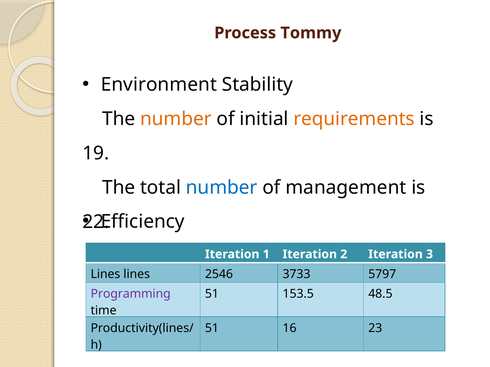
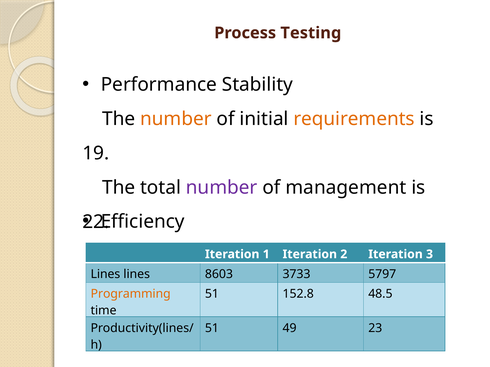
Tommy: Tommy -> Testing (311, 33)
Environment: Environment -> Performance (159, 85)
number colour: blue -> purple (222, 188)
2546: 2546 -> 8603 (219, 274)
Programming colour: purple -> orange (131, 294)
153.5: 153.5 -> 152.8 (298, 294)
16: 16 -> 49 (290, 329)
